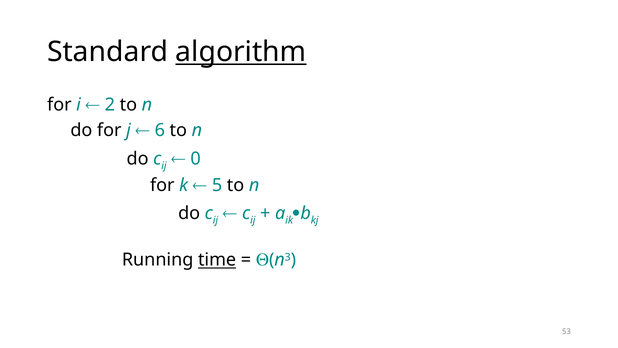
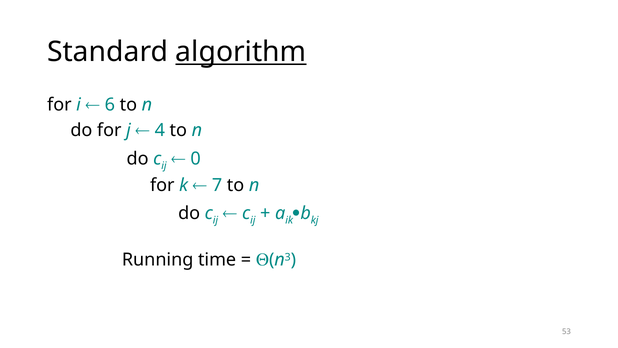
2: 2 -> 6 (110, 104)
6: 6 -> 4 (160, 130)
5: 5 -> 7 (217, 185)
time underline: present -> none (217, 260)
